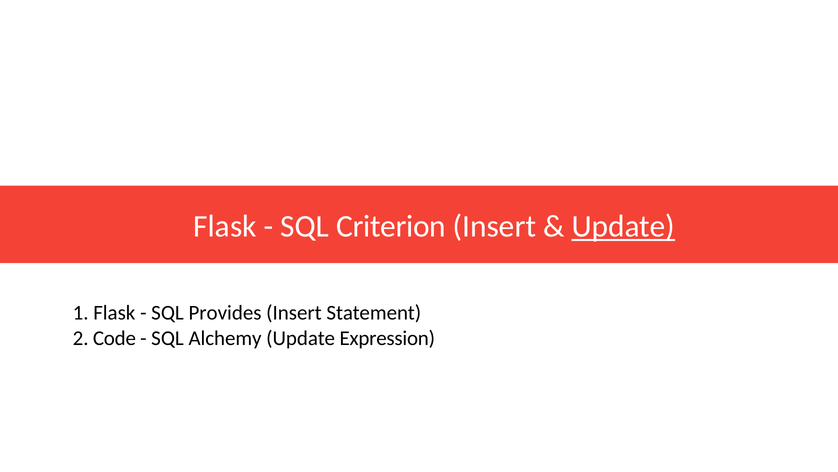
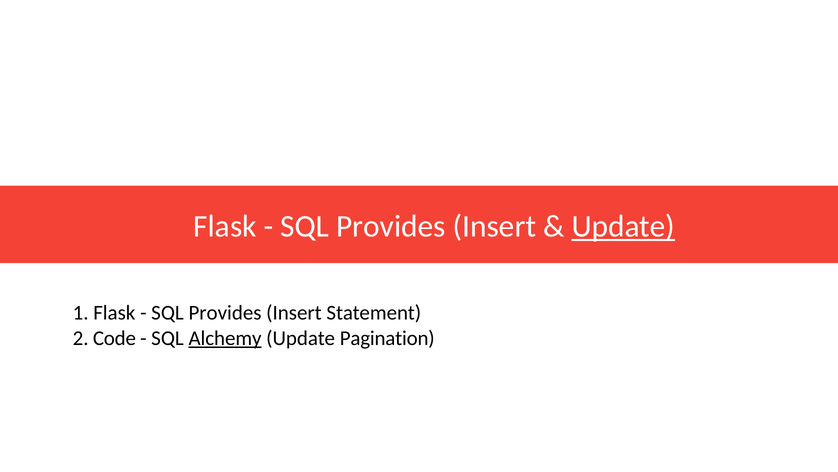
Criterion: Criterion -> Provides (391, 226)
Alchemy underline: none -> present (225, 338)
Expression: Expression -> Pagination (387, 338)
